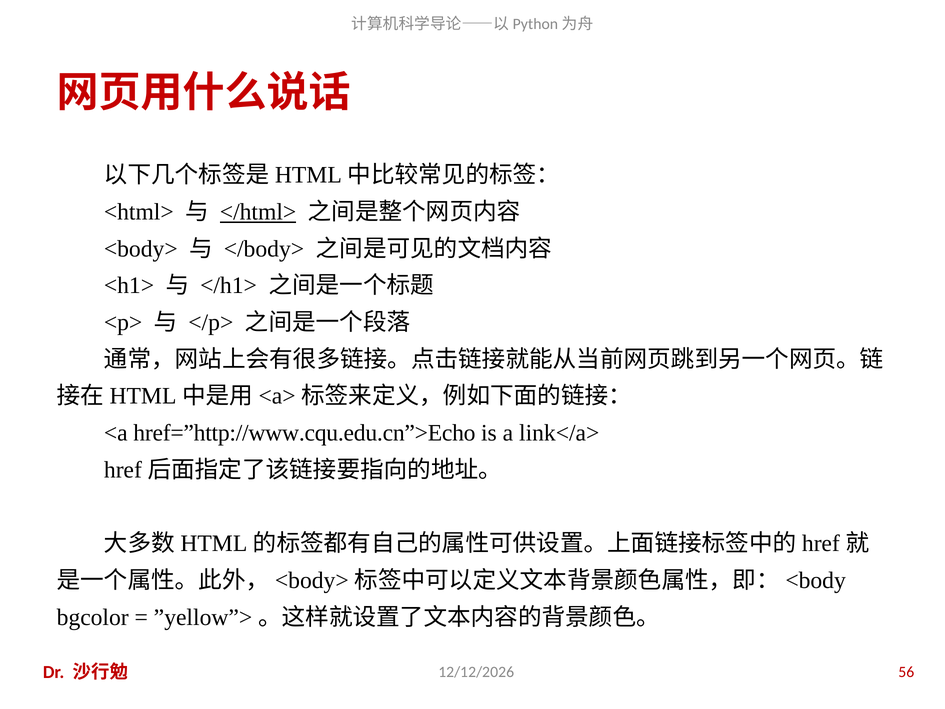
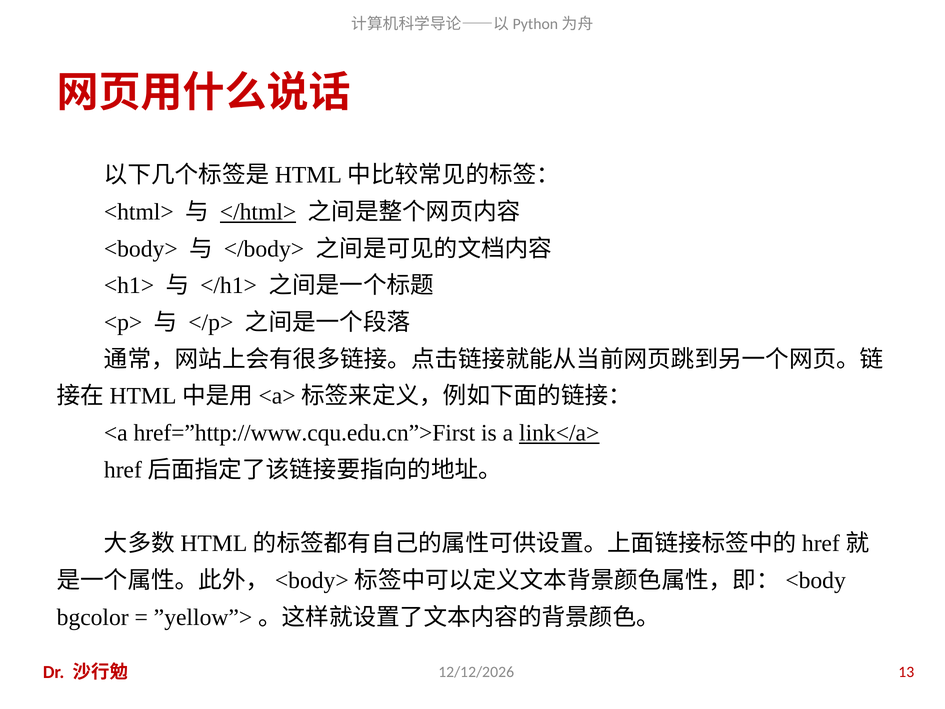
href=”http://www.cqu.edu.cn”>Echo: href=”http://www.cqu.edu.cn”>Echo -> href=”http://www.cqu.edu.cn”>First (304, 433)
link</a> underline: none -> present (559, 433)
56: 56 -> 13 (906, 672)
